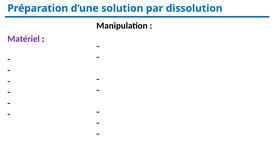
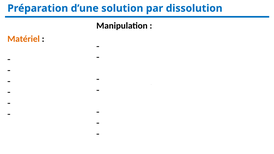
Matériel colour: purple -> orange (24, 39)
